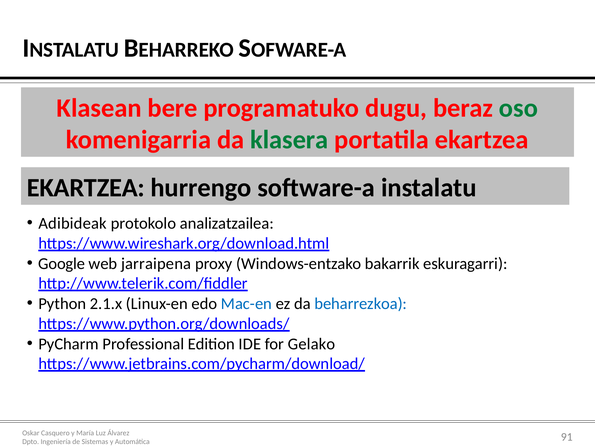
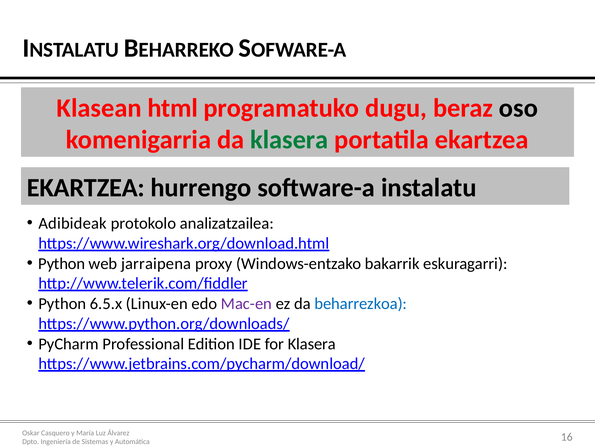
bere: bere -> html (173, 108)
oso colour: green -> black (518, 108)
Google: Google -> Python (62, 263)
2.1.x: 2.1.x -> 6.5.x (106, 303)
Mac-en colour: blue -> purple (246, 303)
for Gelako: Gelako -> Klasera (312, 343)
91: 91 -> 16 (567, 436)
